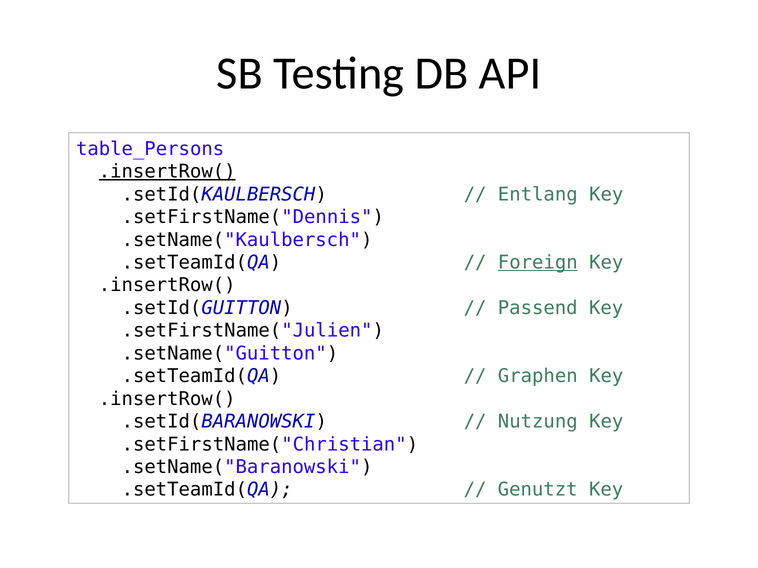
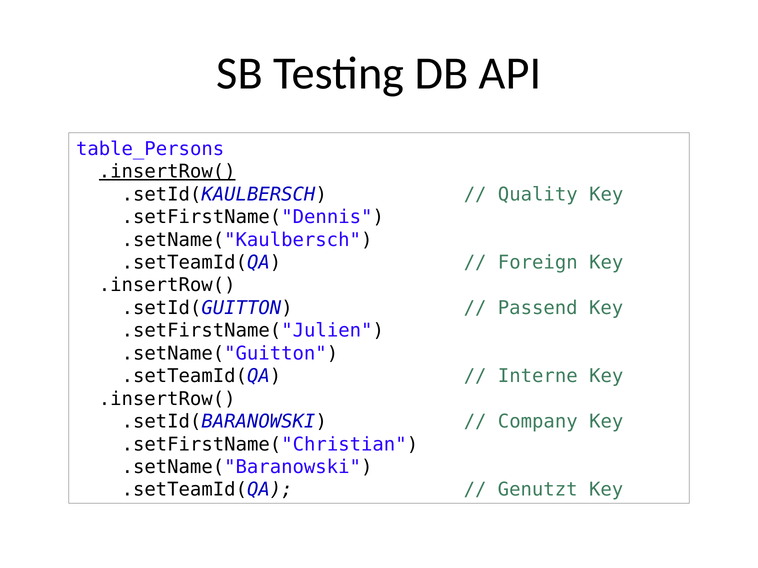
Entlang: Entlang -> Quality (538, 195)
Foreign underline: present -> none (538, 263)
Graphen: Graphen -> Interne (538, 376)
Nutzung: Nutzung -> Company (538, 422)
